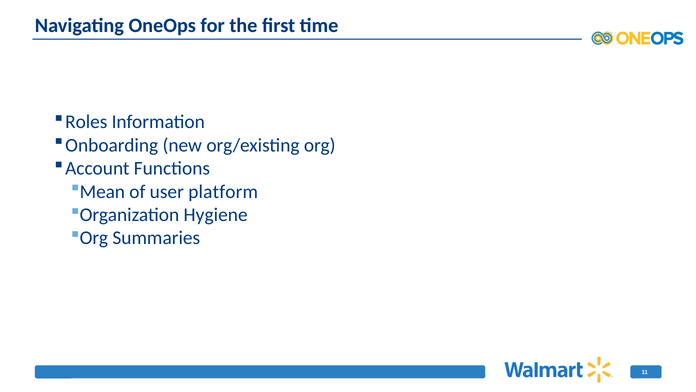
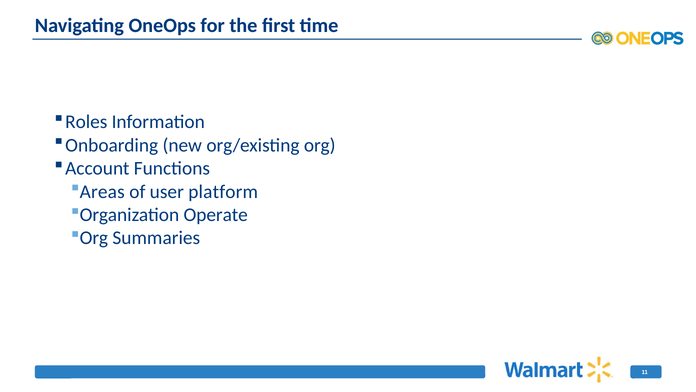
Mean: Mean -> Areas (102, 192)
Hygiene: Hygiene -> Operate (216, 215)
